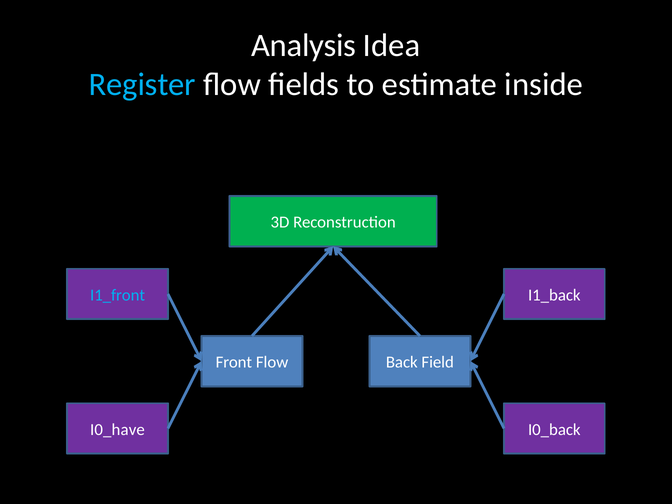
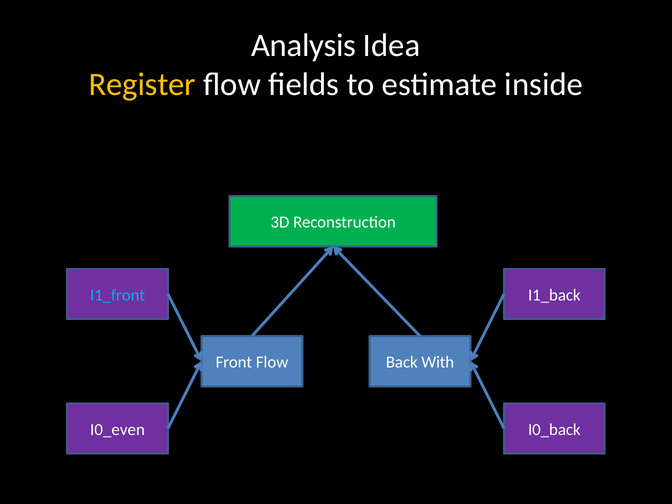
Register colour: light blue -> yellow (142, 85)
Field: Field -> With (438, 362)
I0_have: I0_have -> I0_even (117, 430)
